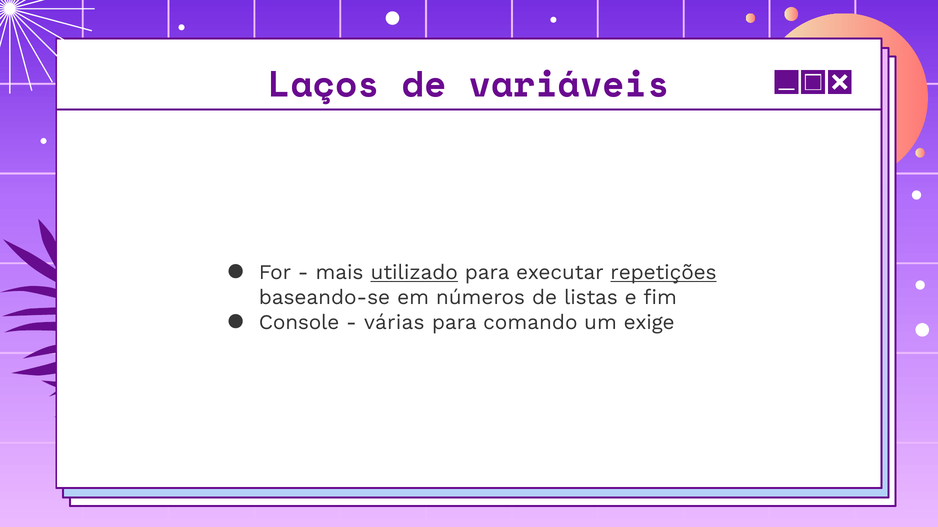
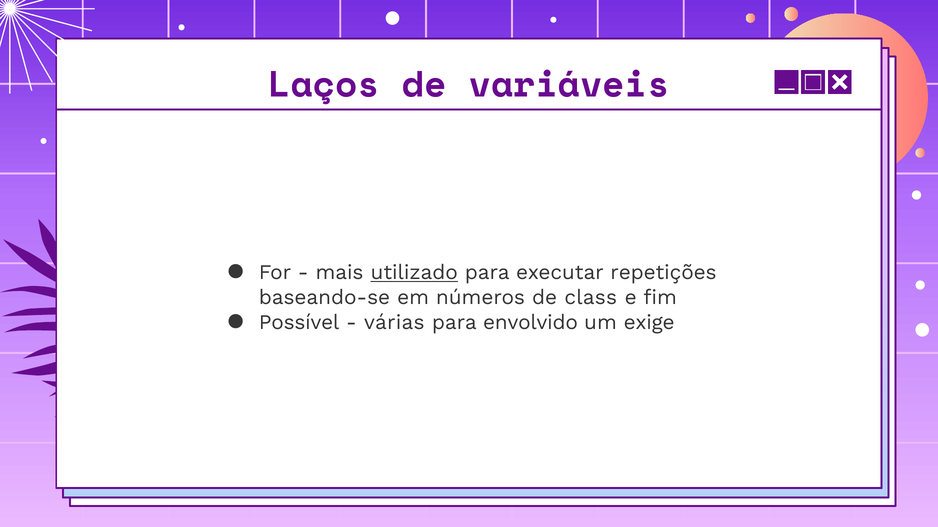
repetições underline: present -> none (663, 273)
listas: listas -> class (591, 298)
Console: Console -> Possível (299, 323)
comando: comando -> envolvido (530, 323)
